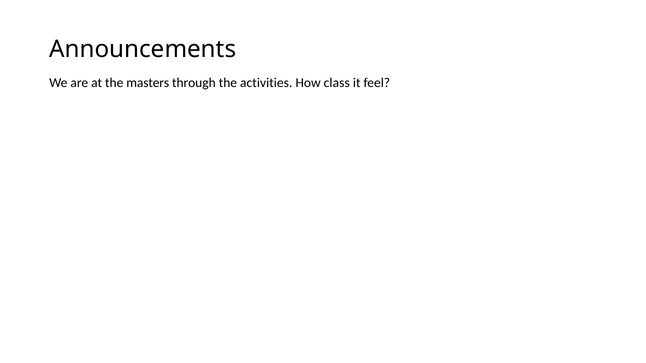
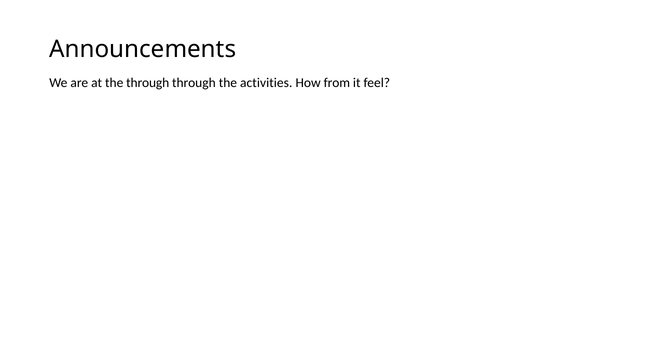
the masters: masters -> through (148, 83)
class: class -> from (337, 83)
